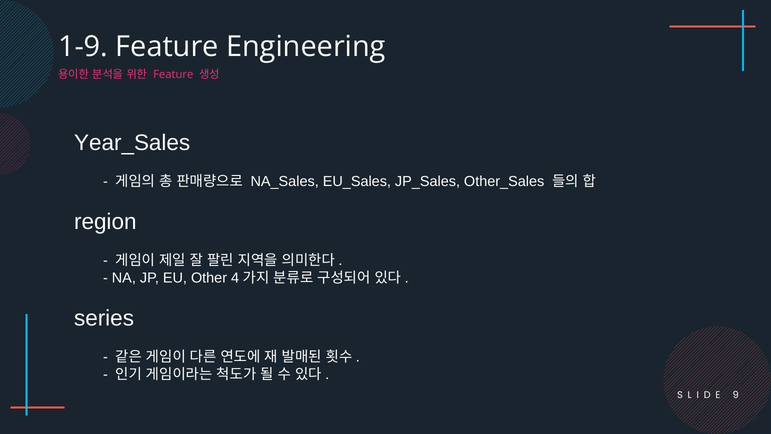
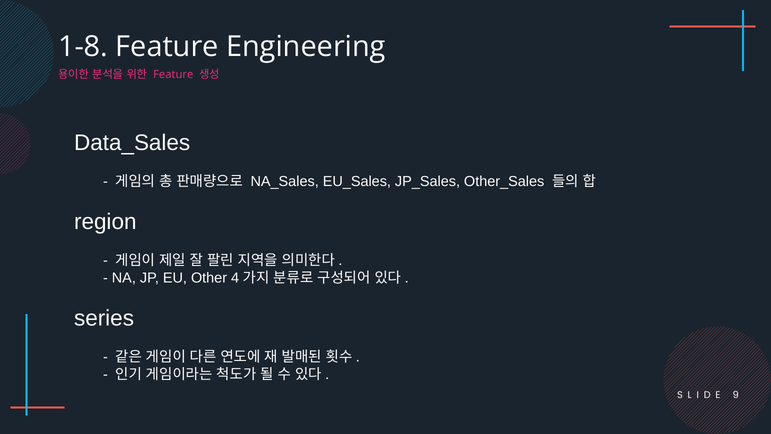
1-9: 1-9 -> 1-8 (83, 47)
Year_Sales: Year_Sales -> Data_Sales (132, 142)
